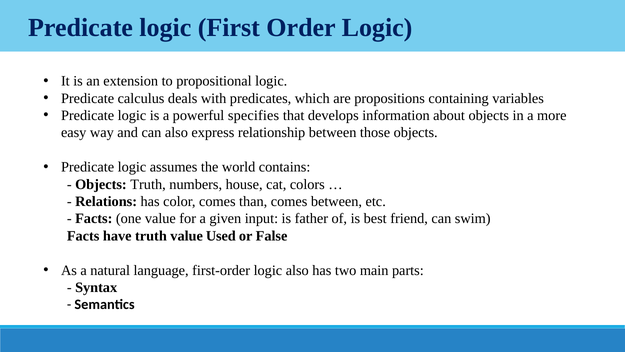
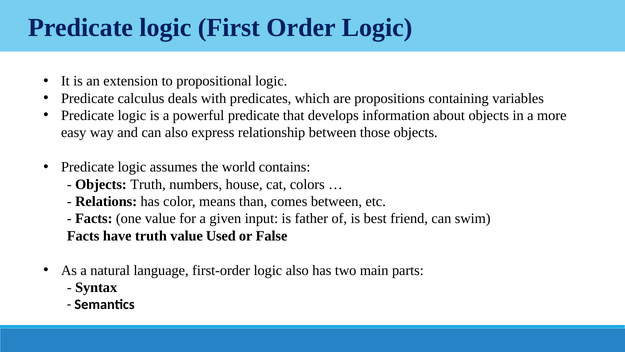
powerful specifies: specifies -> predicate (254, 115)
color comes: comes -> means (217, 201)
